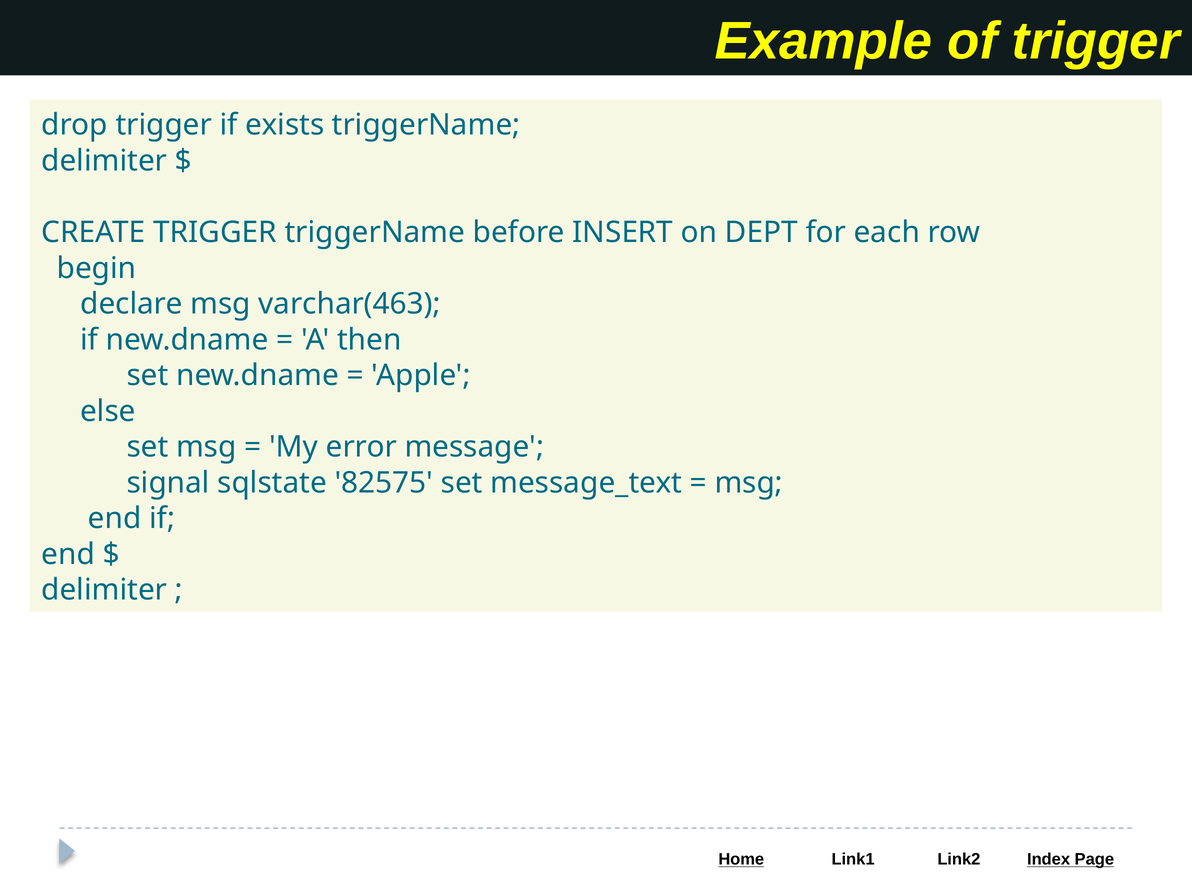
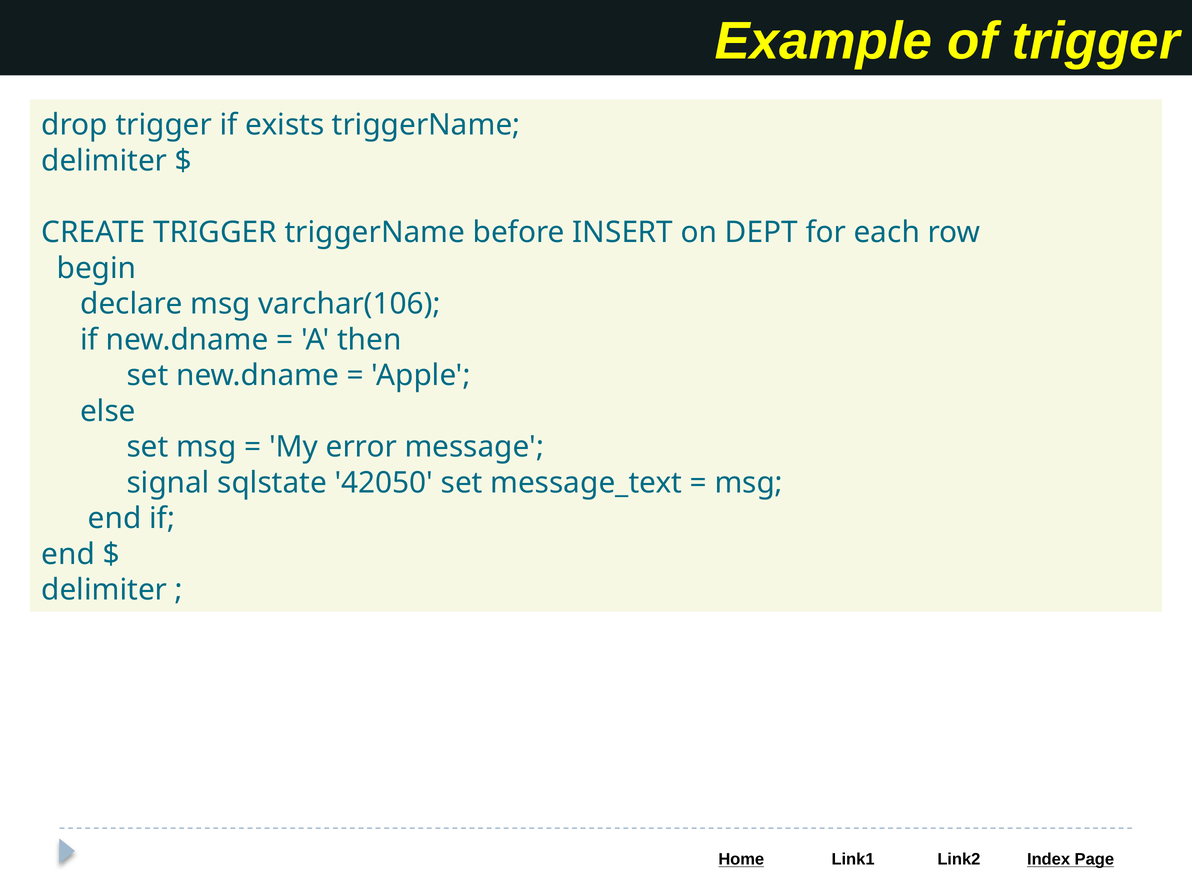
varchar(463: varchar(463 -> varchar(106 (350, 304)
82575: 82575 -> 42050 (384, 483)
